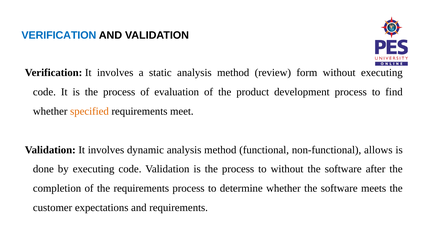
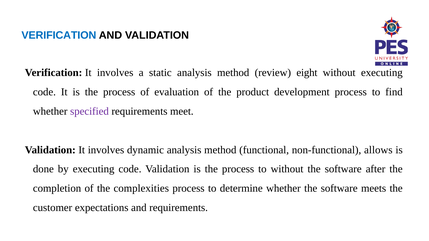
form: form -> eight (307, 73)
specified colour: orange -> purple (89, 111)
the requirements: requirements -> complexities (141, 189)
